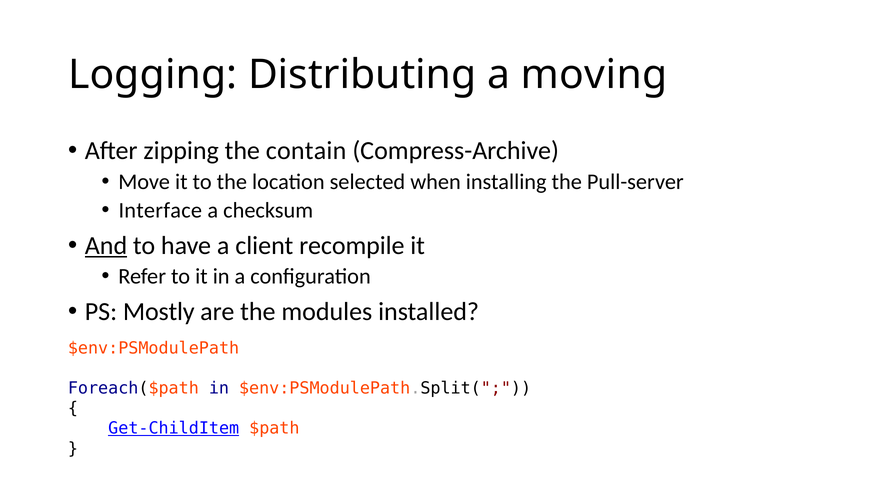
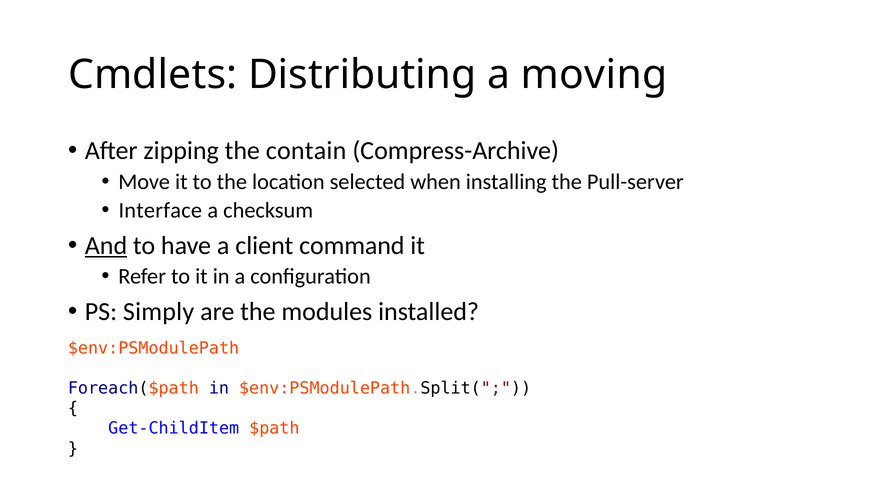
Logging: Logging -> Cmdlets (153, 75)
recompile: recompile -> command (352, 246)
Mostly: Mostly -> Simply (159, 312)
Get-ChildItem underline: present -> none (174, 429)
